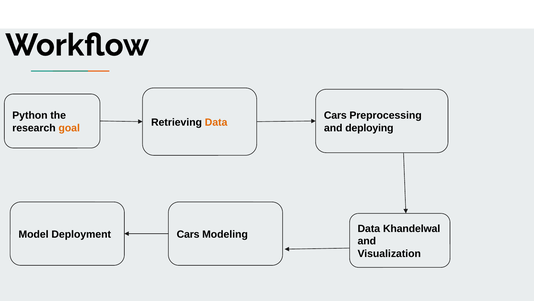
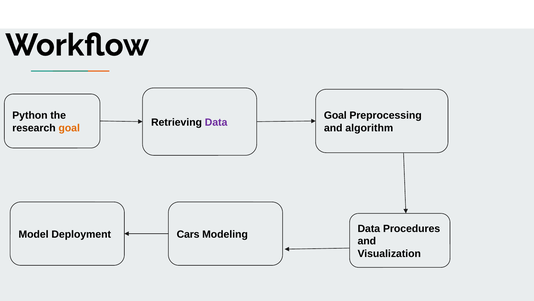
Cars: Cars -> Goal (335, 115)
Data colour: orange -> purple (216, 122)
deploying: deploying -> algorithm (369, 128)
Khandelwal: Khandelwal -> Procedures (412, 228)
